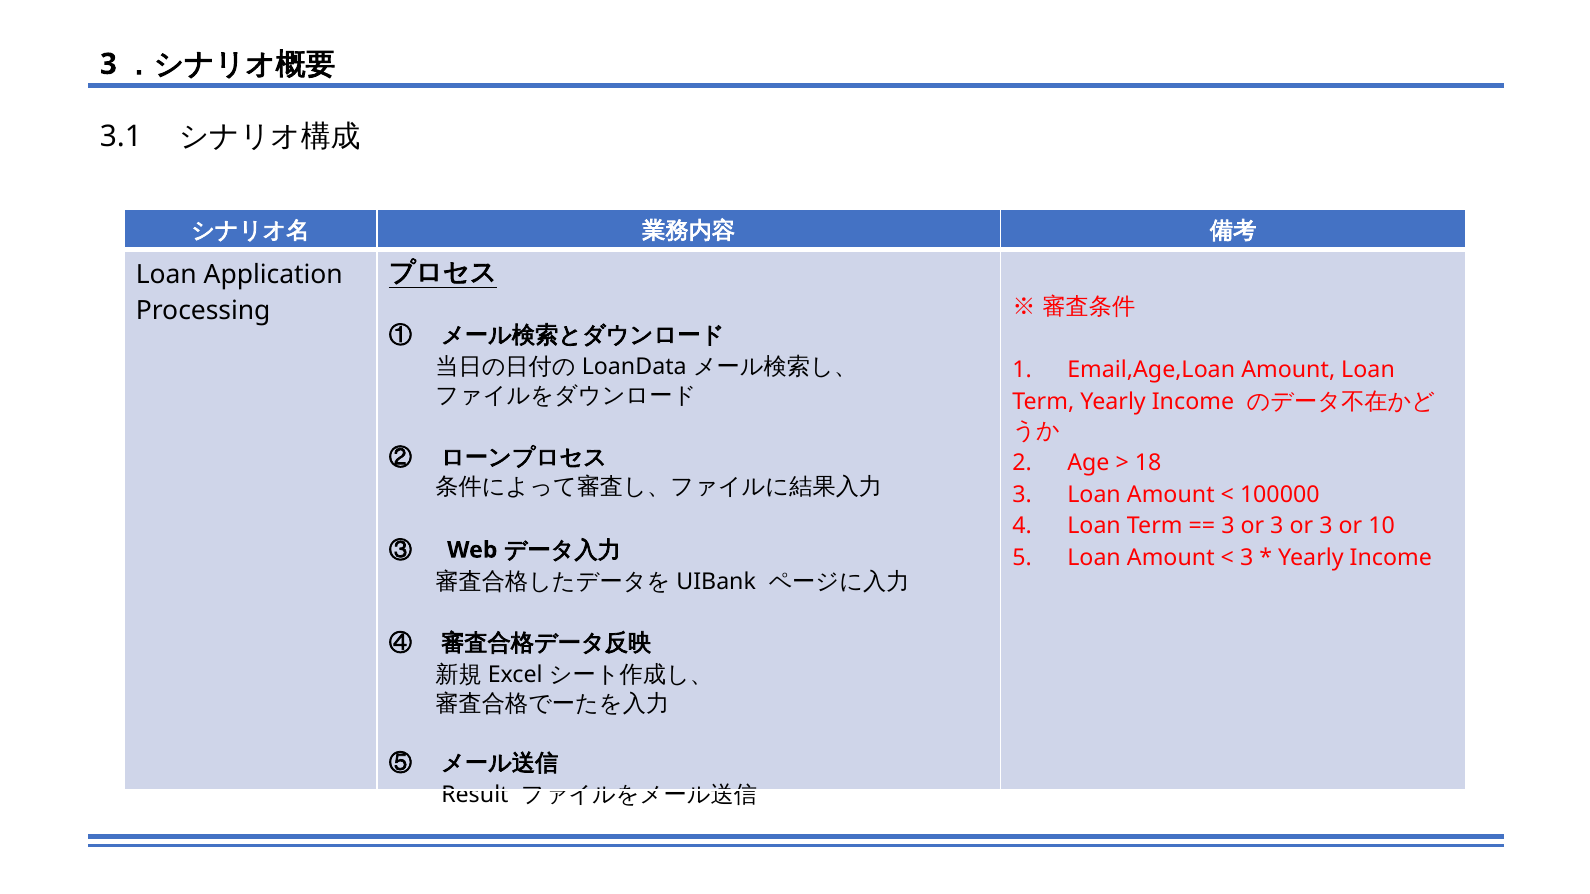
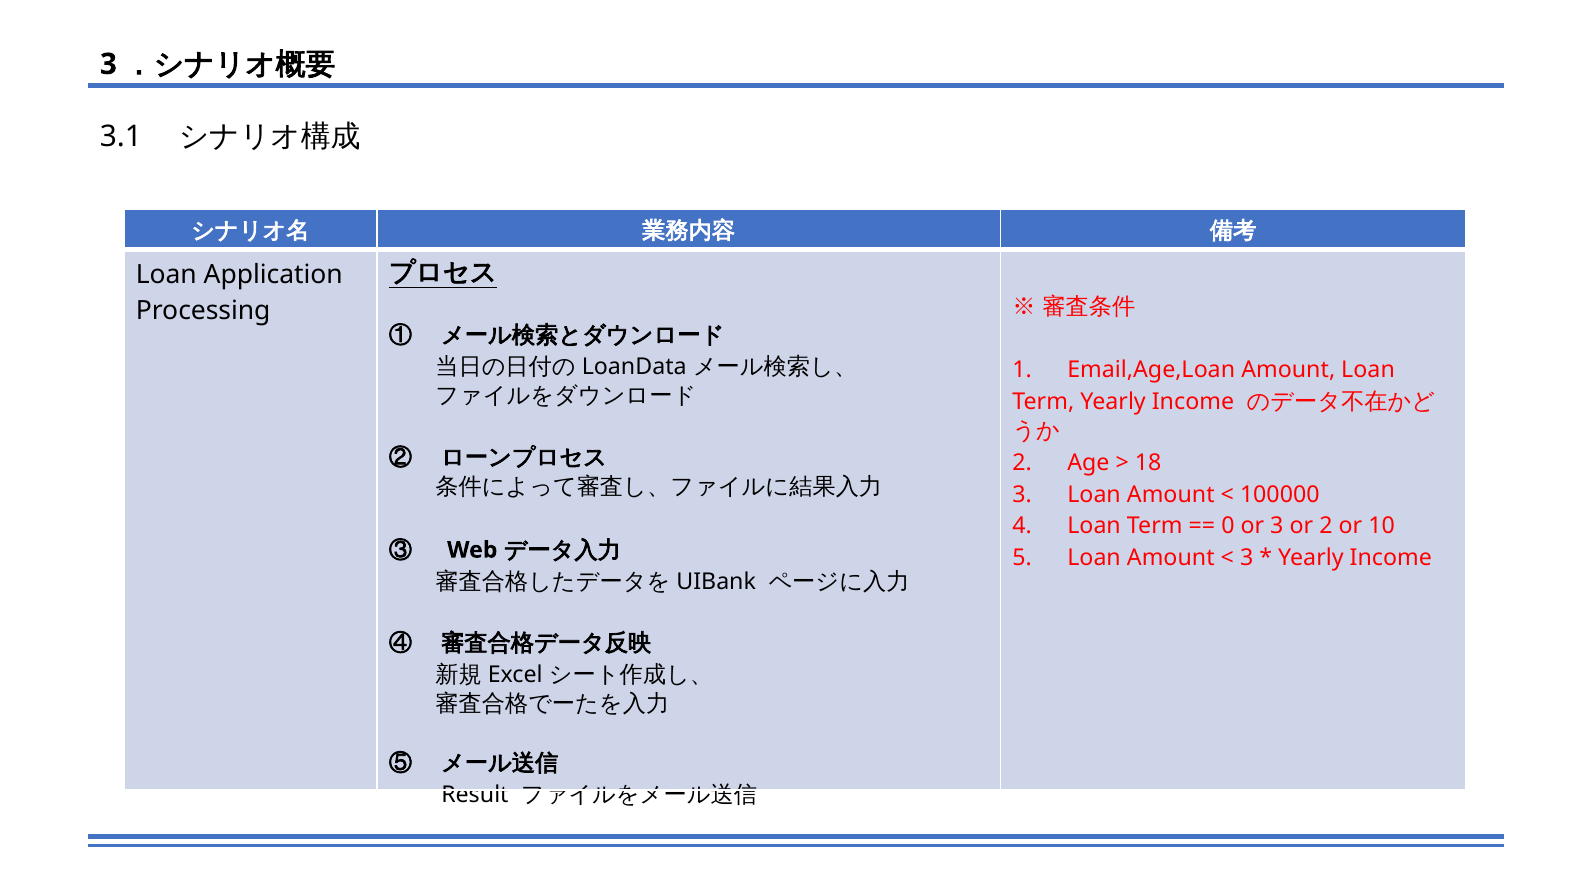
3: 3 -> 0 (1228, 526)
or 3 or 3: 3 -> 2 (1326, 526)
